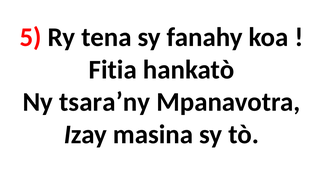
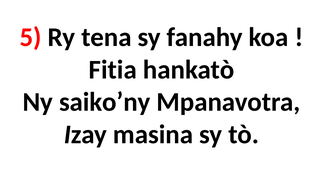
tsara’ny: tsara’ny -> saiko’ny (105, 102)
